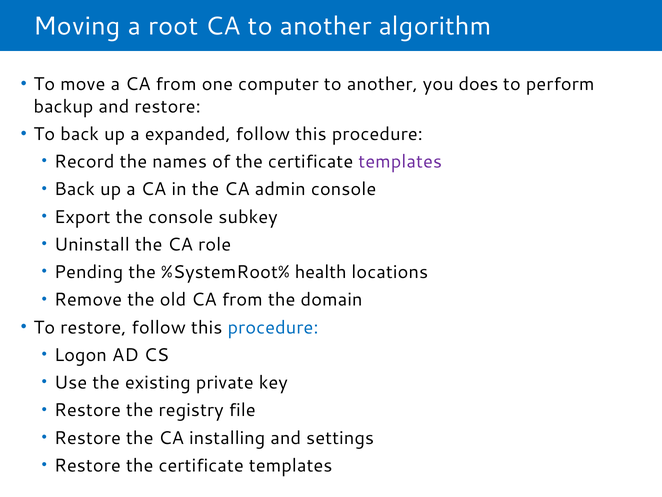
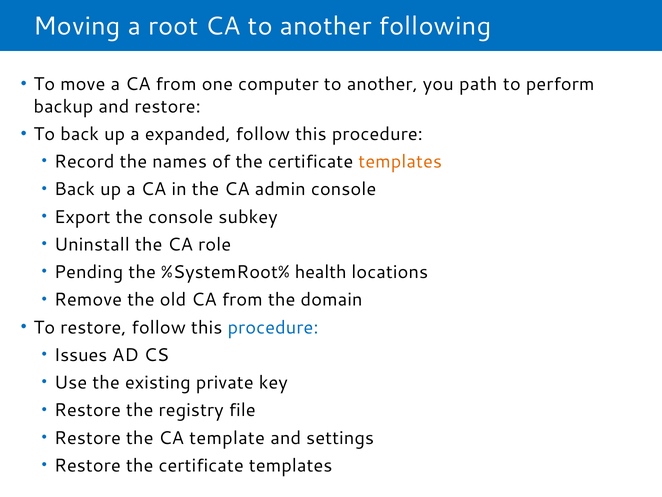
algorithm: algorithm -> following (435, 26)
does: does -> path (478, 84)
templates colour: purple -> orange (400, 162)
Logon: Logon -> Issues (81, 355)
installing: installing -> template (227, 438)
